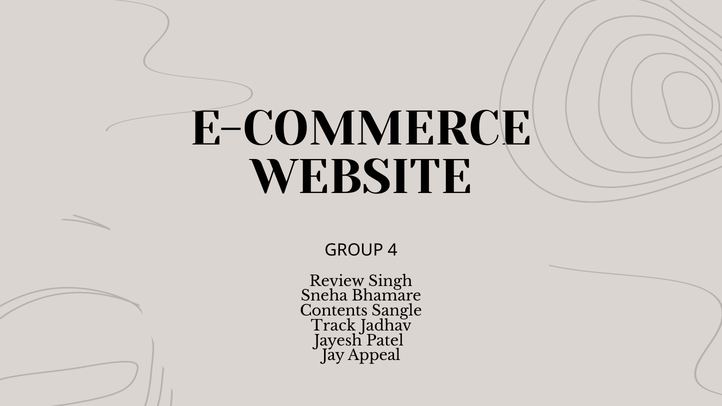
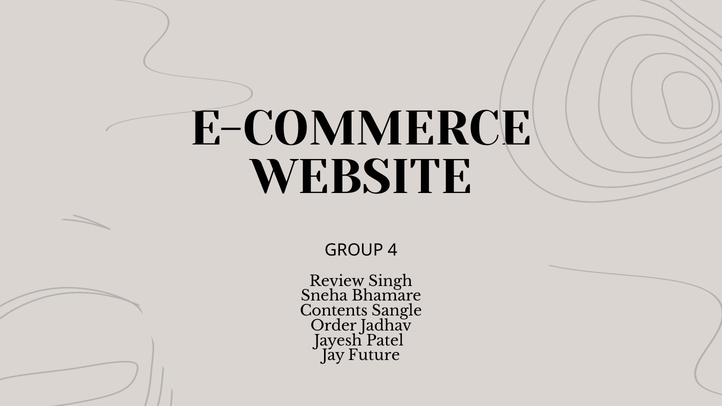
Track: Track -> Order (334, 326)
Appeal: Appeal -> Future (374, 356)
